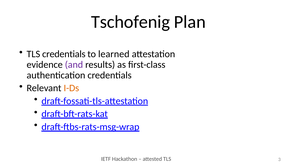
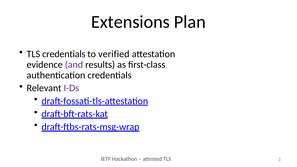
Tschofenig: Tschofenig -> Extensions (130, 22)
learned: learned -> verified (114, 54)
I-Ds colour: orange -> purple (71, 88)
